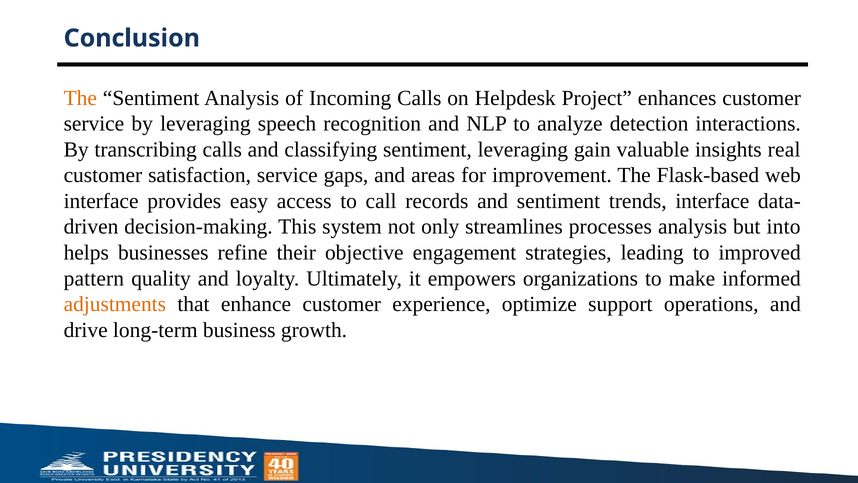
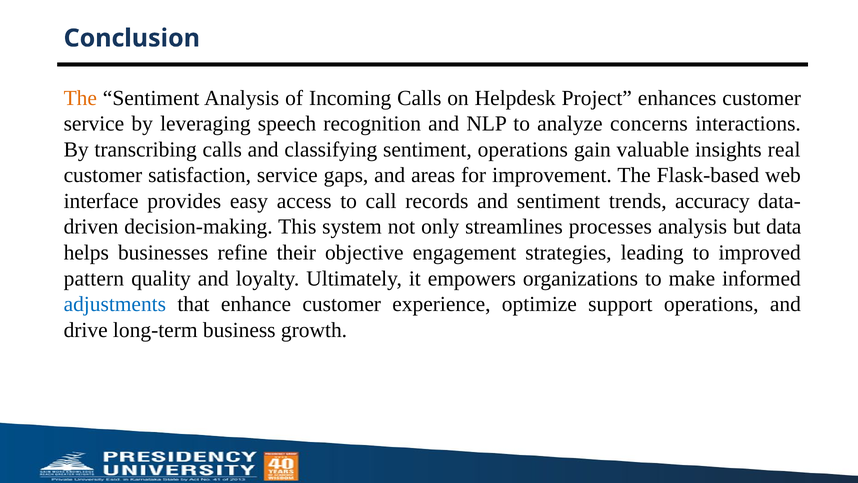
detection: detection -> concerns (649, 124)
sentiment leveraging: leveraging -> operations (523, 150)
trends interface: interface -> accuracy (712, 201)
into: into -> data (784, 227)
adjustments colour: orange -> blue (115, 304)
